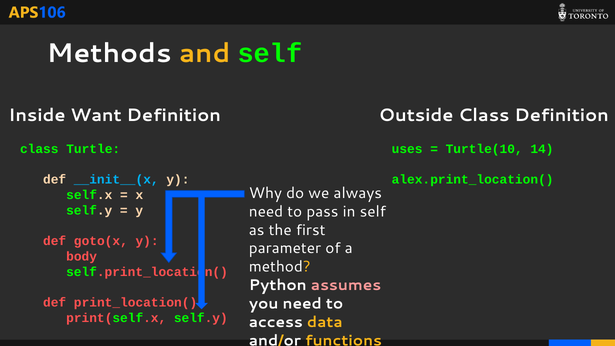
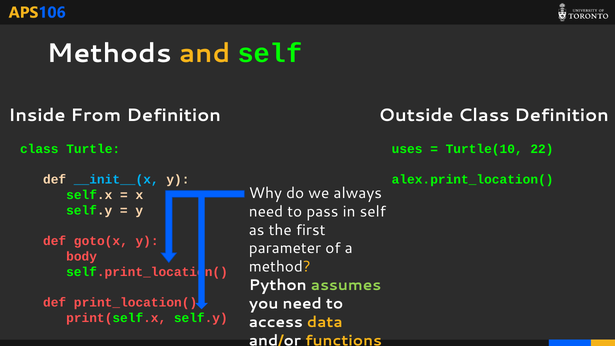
Want: Want -> From (96, 116)
14: 14 -> 22 (542, 149)
assumes colour: pink -> light green (346, 285)
